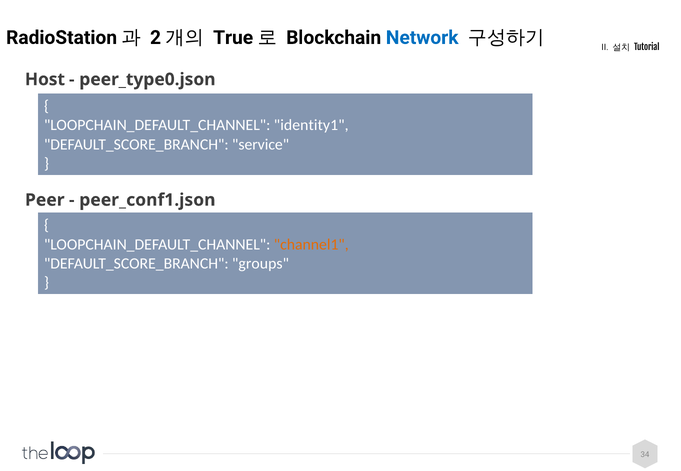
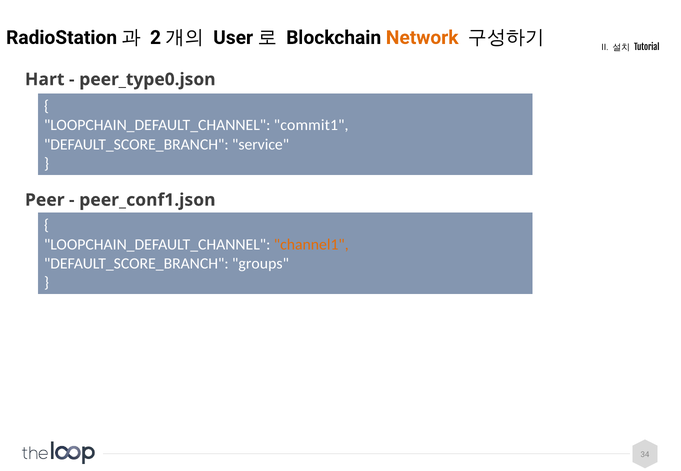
True: True -> User (233, 38)
Network colour: blue -> orange (422, 38)
Host: Host -> Hart (45, 80)
identity1: identity1 -> commit1 (311, 125)
